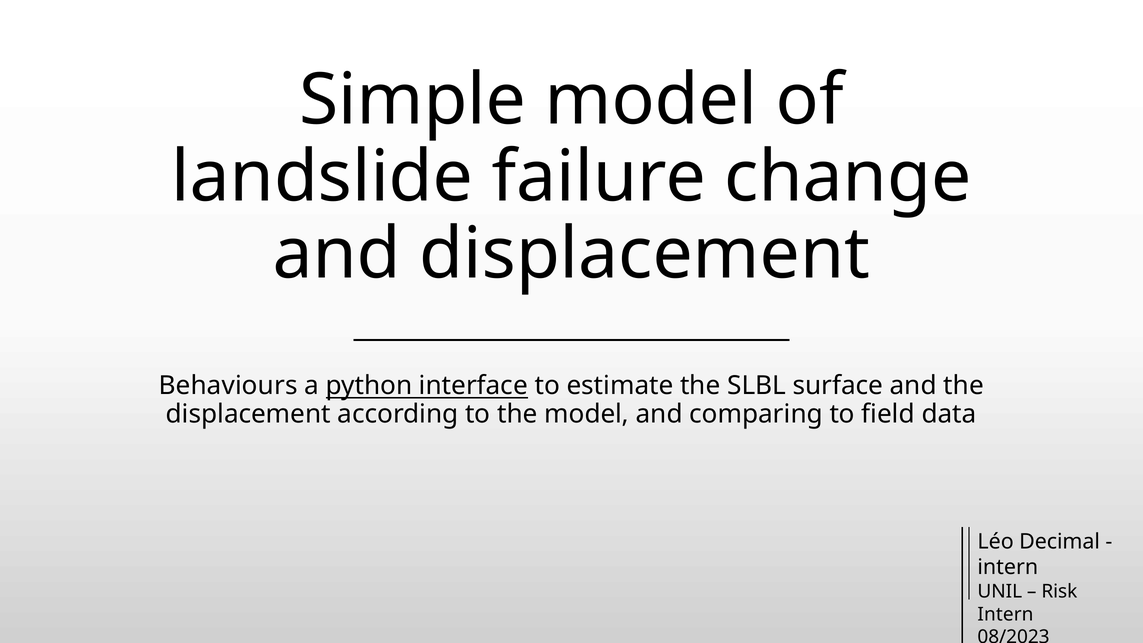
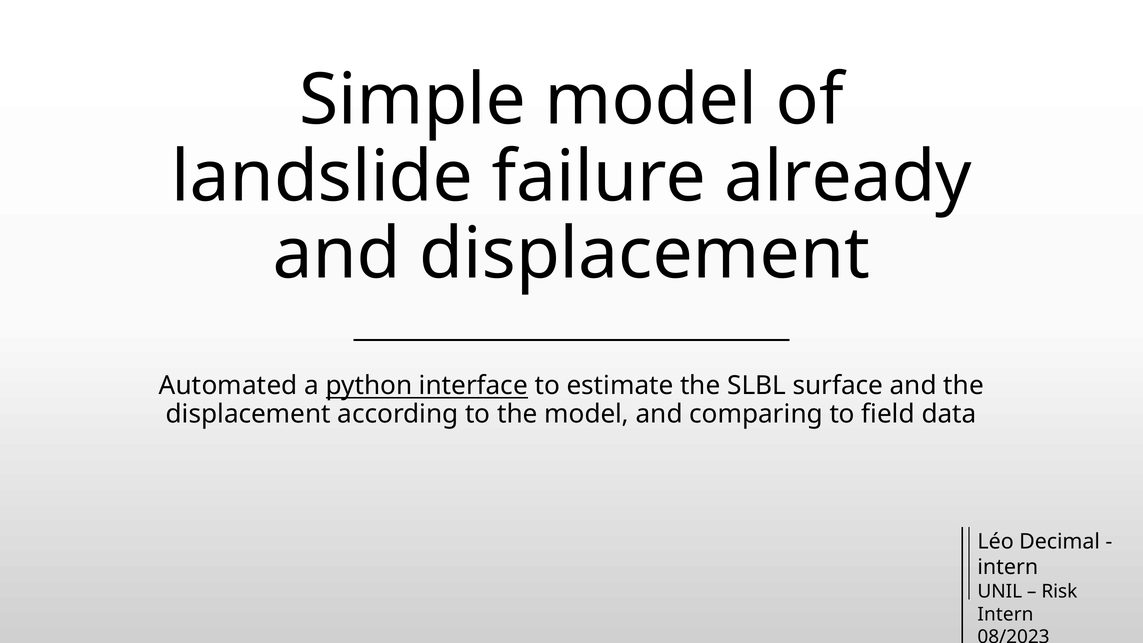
change: change -> already (848, 177)
Behaviours: Behaviours -> Automated (228, 386)
